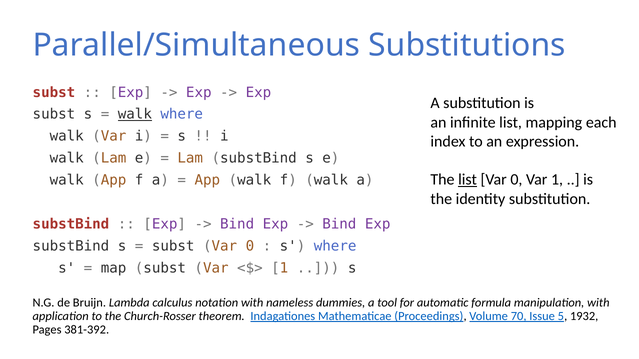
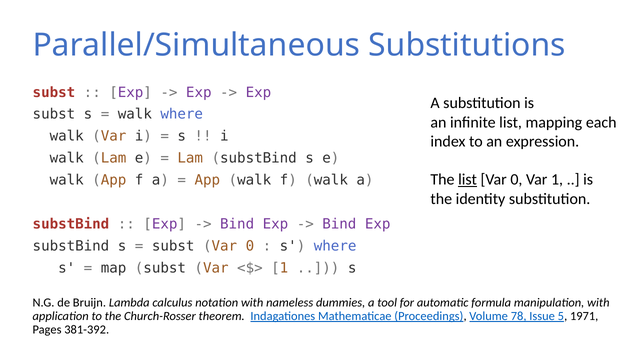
walk underline: present -> none (135, 114)
70: 70 -> 78 (519, 316)
1932: 1932 -> 1971 (584, 316)
